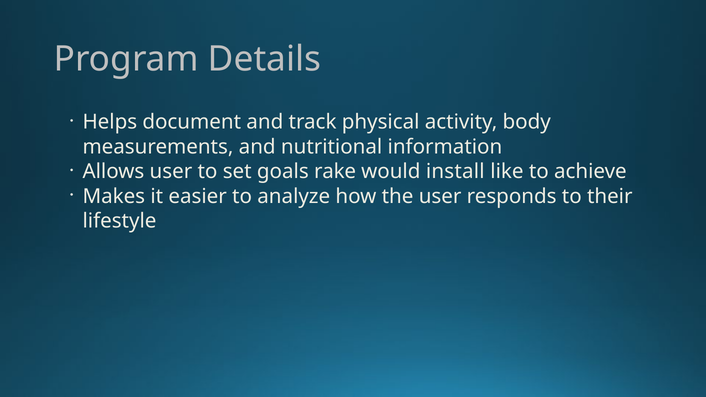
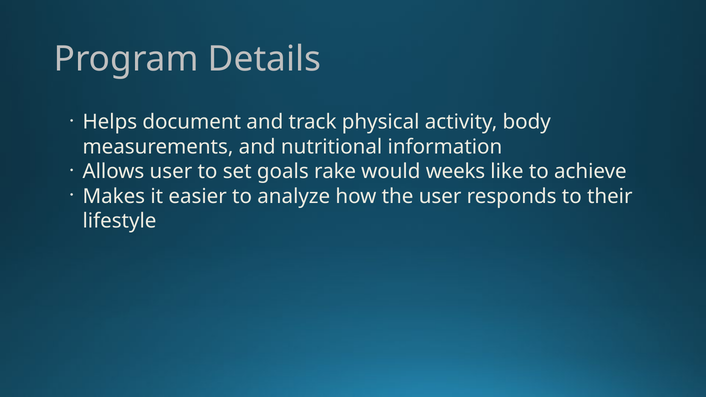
install: install -> weeks (455, 172)
